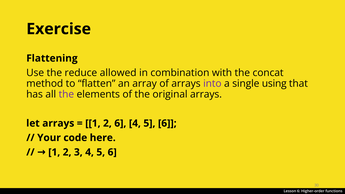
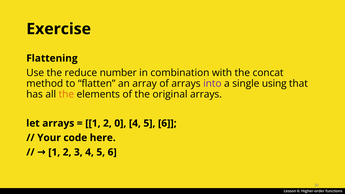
allowed: allowed -> number (118, 73)
the colour: purple -> orange (66, 94)
2 6: 6 -> 0 (120, 123)
